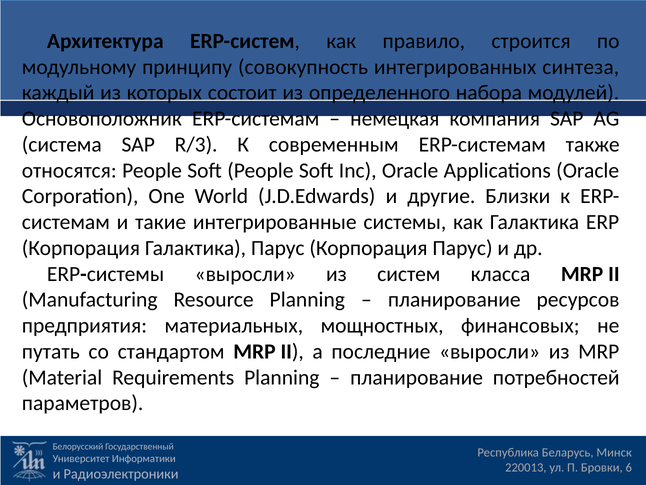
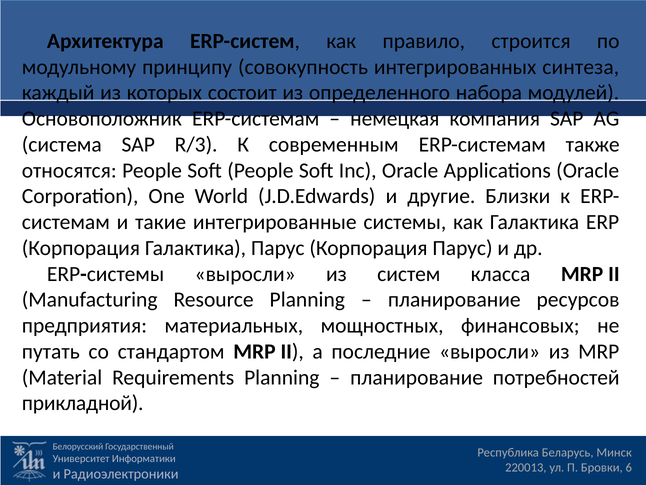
параметров: параметров -> прикладной (83, 403)
